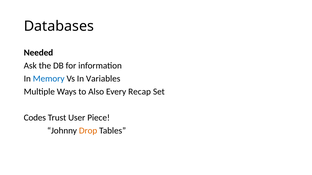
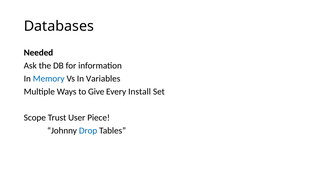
Also: Also -> Give (96, 92)
Recap: Recap -> Install (140, 92)
Codes: Codes -> Scope (35, 118)
Drop colour: orange -> blue (88, 131)
